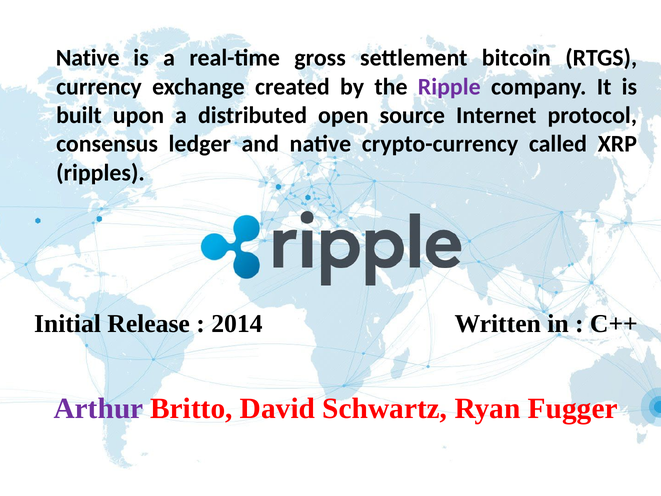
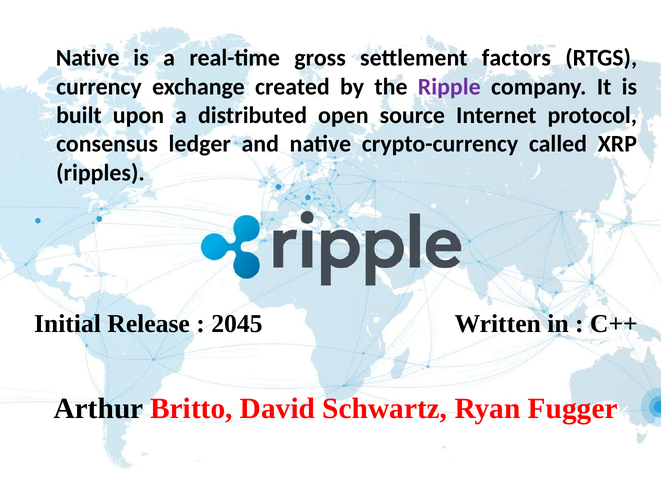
bitcoin: bitcoin -> factors (516, 58)
2014: 2014 -> 2045 (237, 323)
Arthur colour: purple -> black (99, 409)
